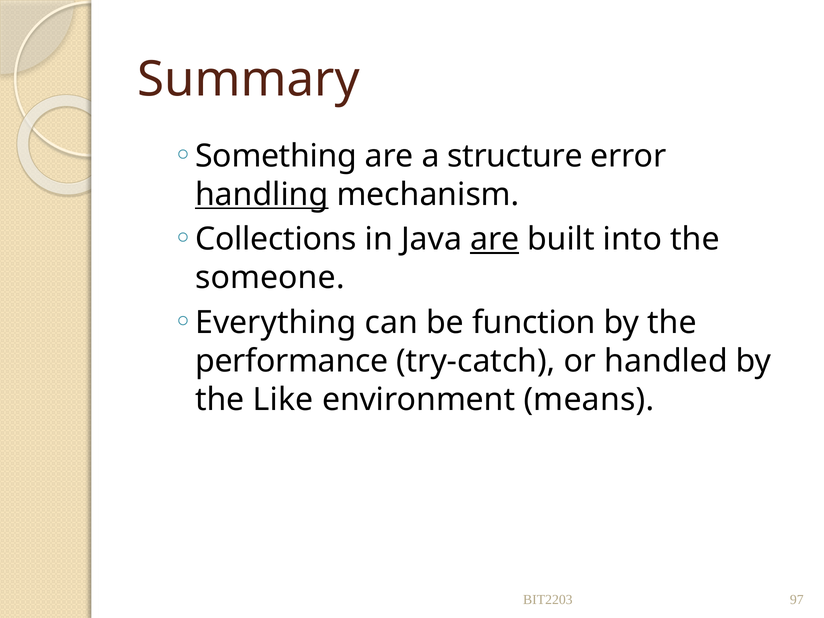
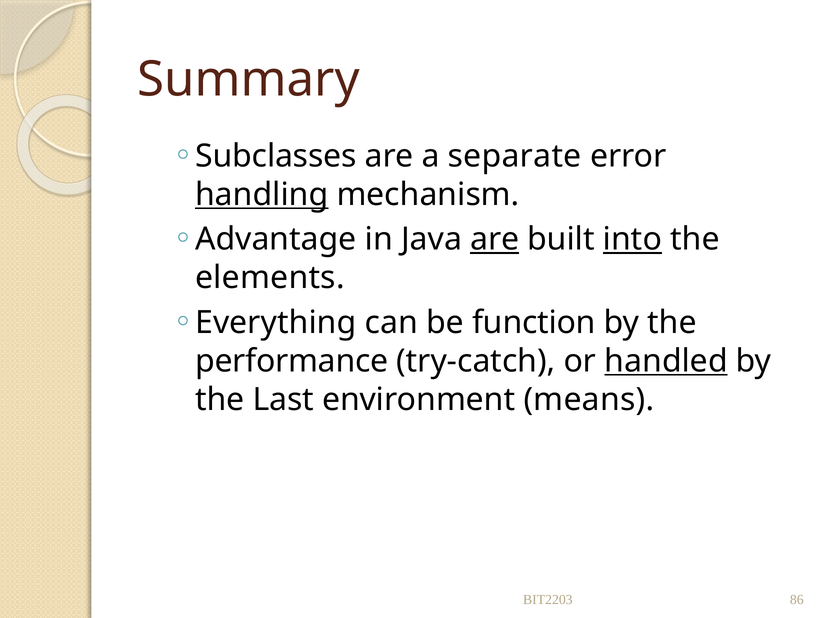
Something: Something -> Subclasses (276, 156)
structure: structure -> separate (515, 156)
Collections: Collections -> Advantage (276, 239)
into underline: none -> present (632, 239)
someone: someone -> elements (270, 278)
handled underline: none -> present (666, 361)
Like: Like -> Last (283, 399)
97: 97 -> 86 (797, 600)
